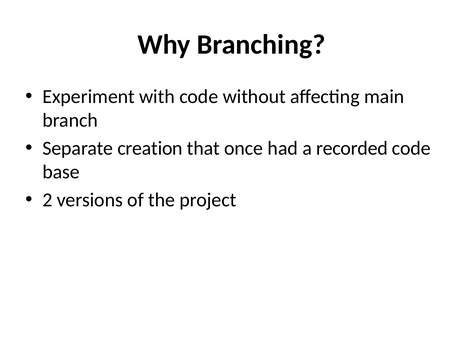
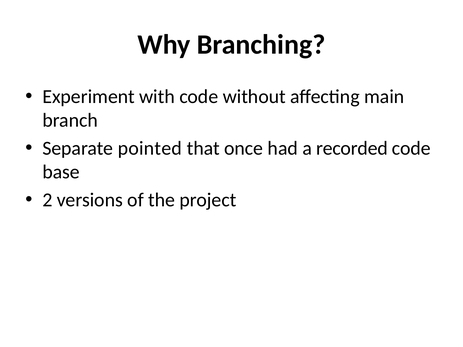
creation: creation -> pointed (150, 148)
